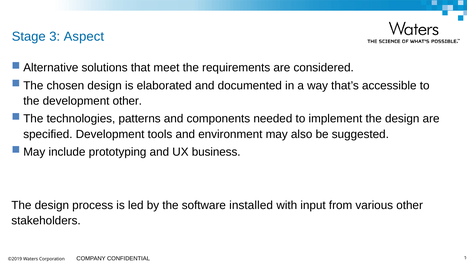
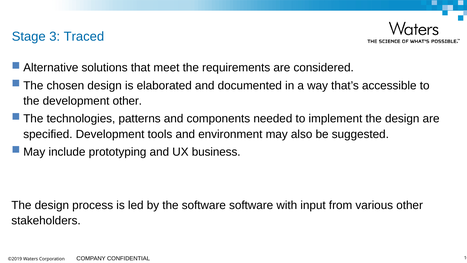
Aspect: Aspect -> Traced (84, 36)
software installed: installed -> software (251, 205)
